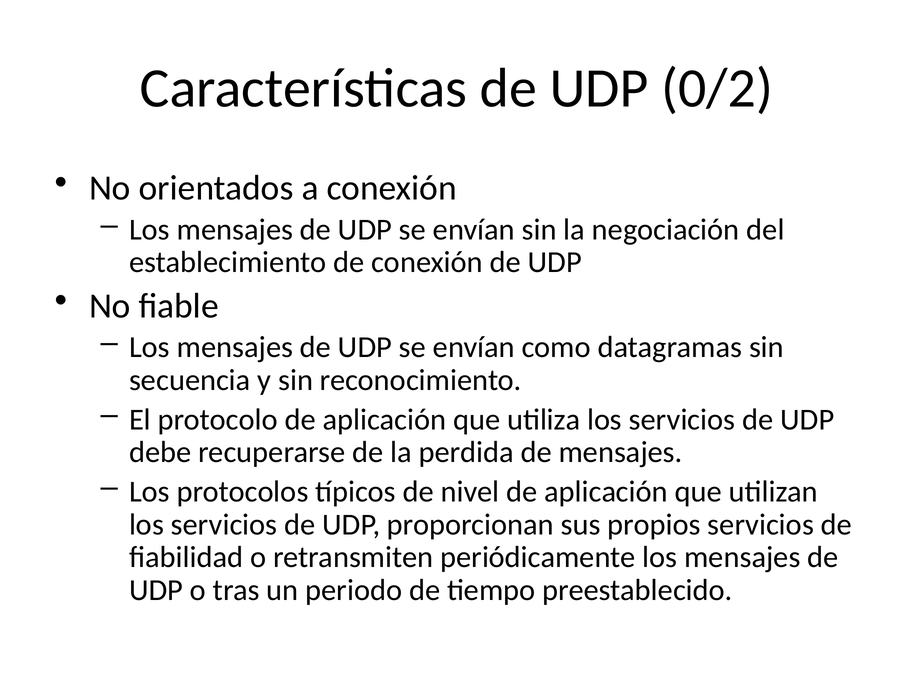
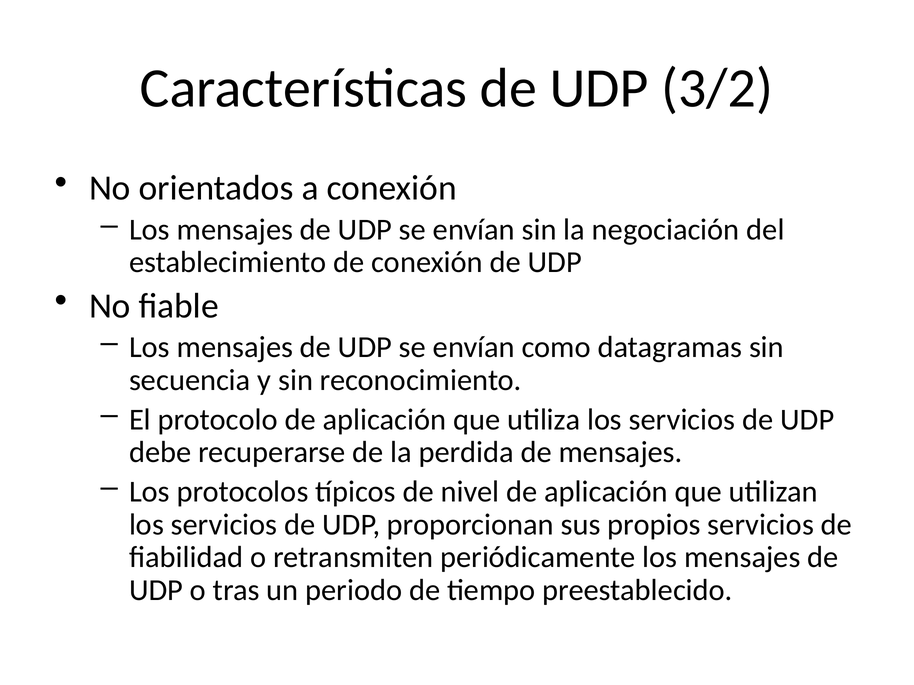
0/2: 0/2 -> 3/2 (717, 88)
